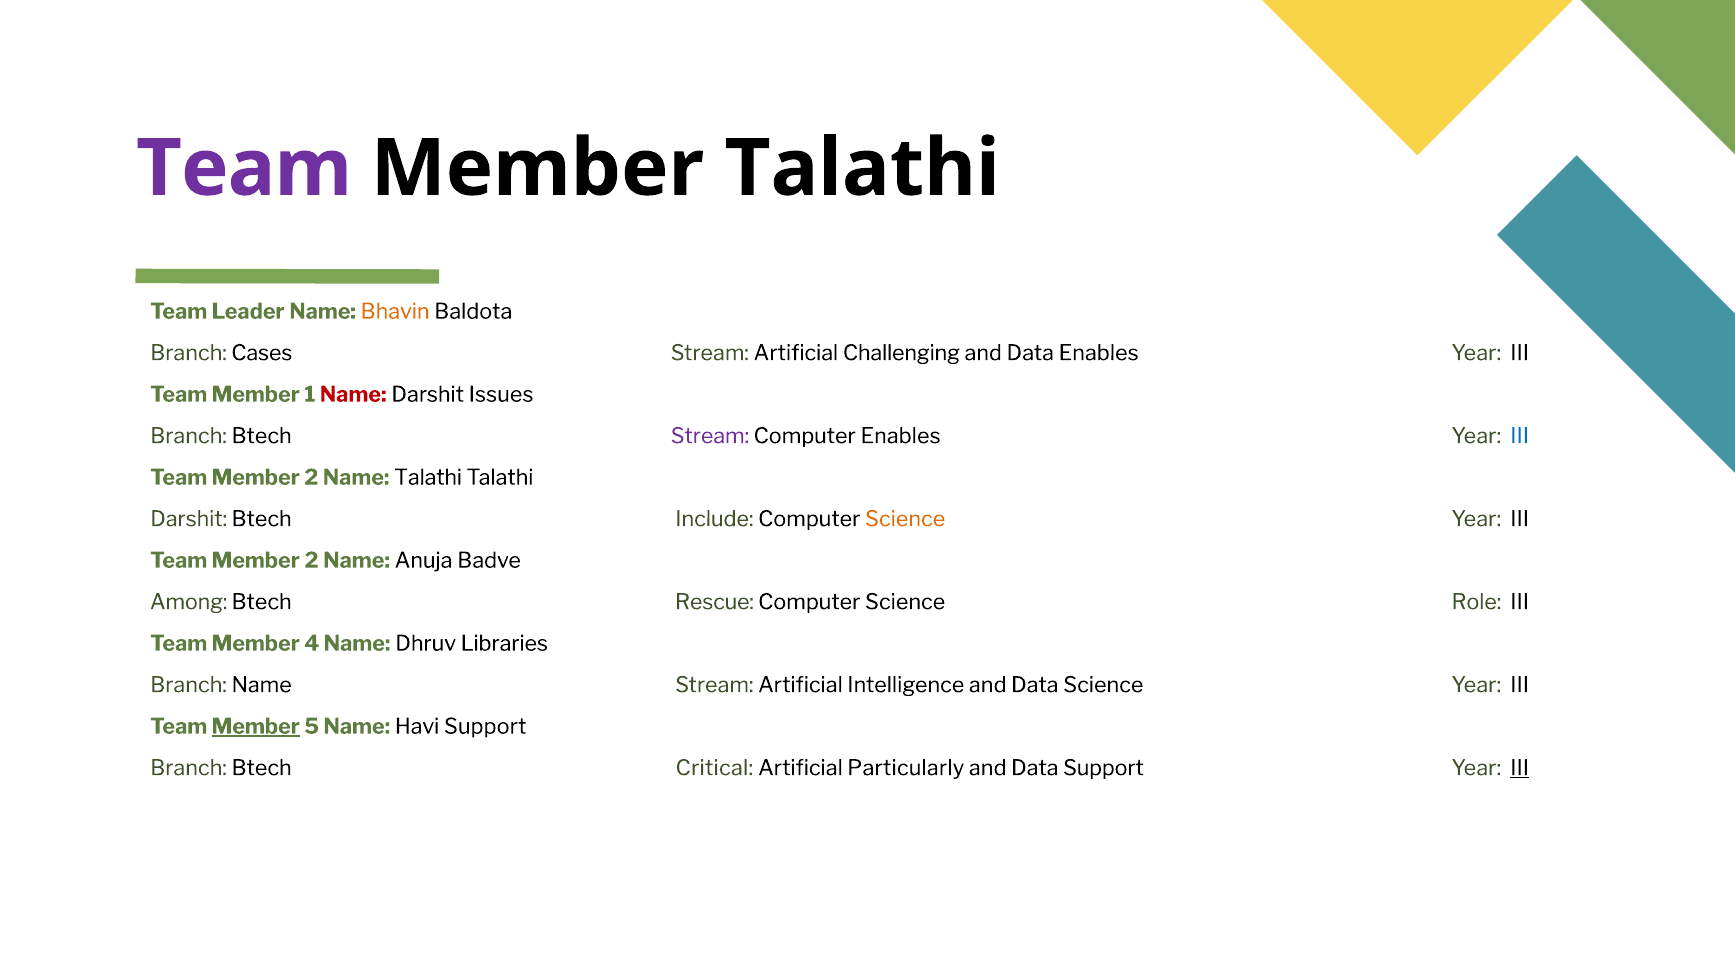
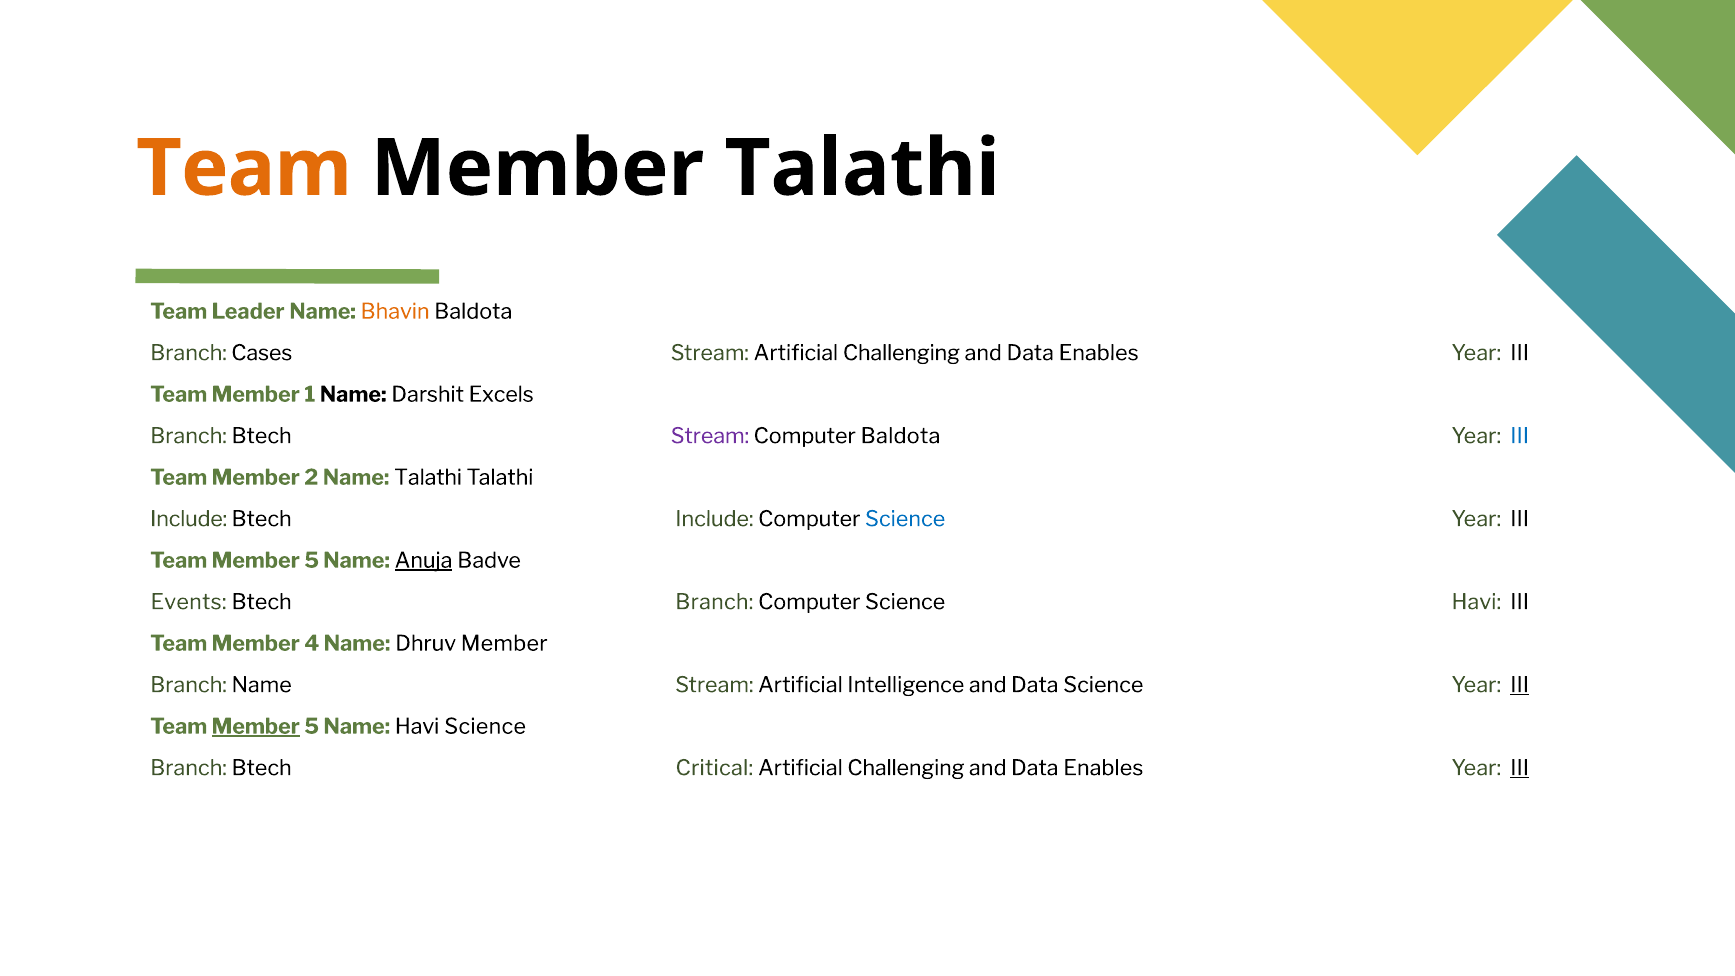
Team colour: purple -> orange (244, 169)
Name colour: red -> black (353, 395)
Issues: Issues -> Excels (501, 395)
Computer Enables: Enables -> Baldota (900, 436)
Darshit: Darshit -> Include (189, 519)
Science colour: orange -> blue (905, 519)
2: 2 -> 5 (312, 561)
Anuja underline: none -> present (424, 561)
Among: Among -> Events (188, 602)
Btech Rescue: Rescue -> Branch (714, 602)
Science Role: Role -> Havi (1476, 602)
Dhruv Libraries: Libraries -> Member (504, 644)
III underline: none -> present (1520, 685)
Havi Support: Support -> Science (485, 727)
Particularly: Particularly -> Challenging (906, 768)
Support: Support -> Enables (1103, 768)
